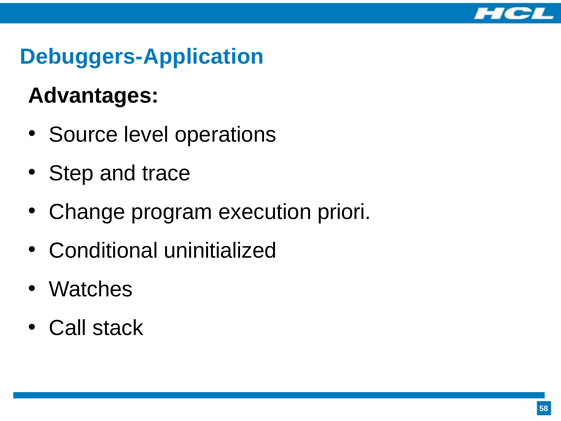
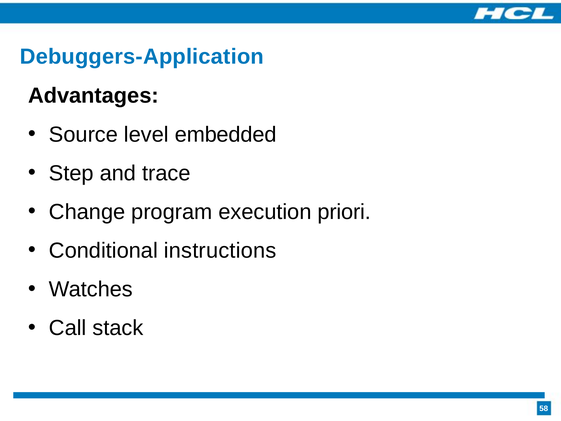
operations: operations -> embedded (226, 134)
uninitialized: uninitialized -> instructions (220, 250)
